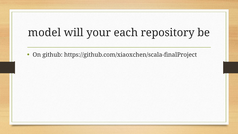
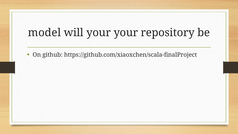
your each: each -> your (126, 33)
